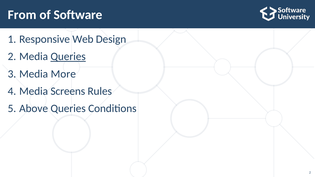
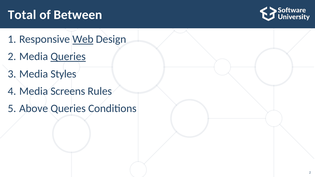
From: From -> Total (22, 15)
Software: Software -> Between (78, 15)
Web underline: none -> present (83, 39)
More: More -> Styles (63, 74)
